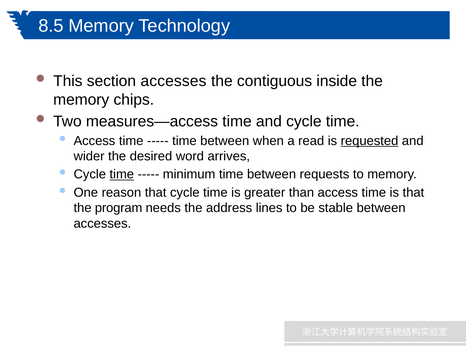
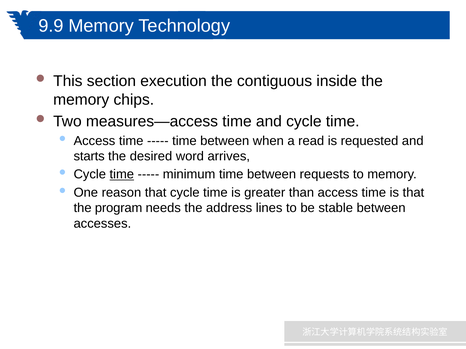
8.5: 8.5 -> 9.9 (51, 26)
section accesses: accesses -> execution (174, 81)
requested underline: present -> none (370, 141)
wider: wider -> starts (89, 157)
